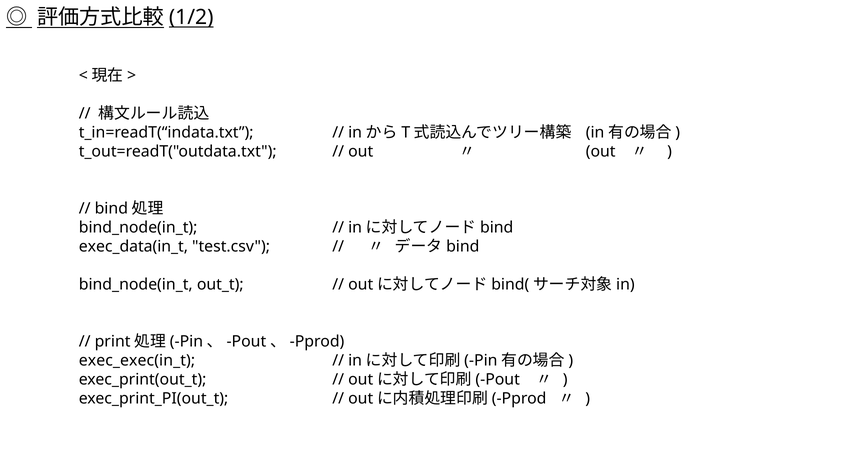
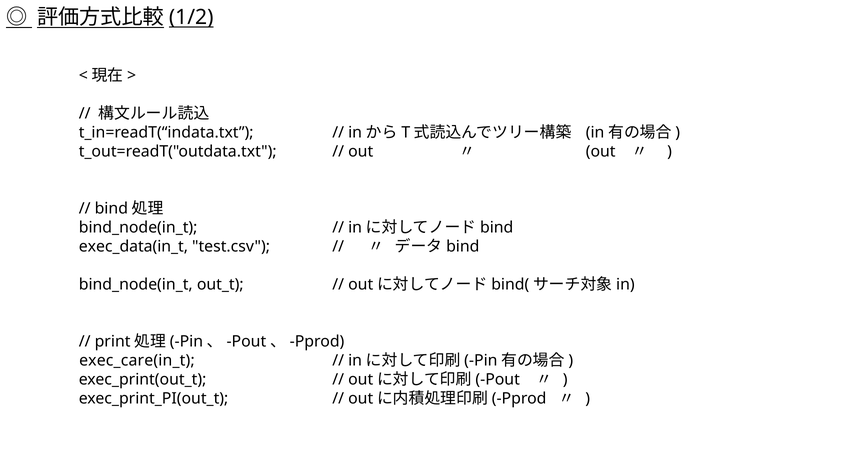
exec_exec(in_t: exec_exec(in_t -> exec_care(in_t (137, 361)
